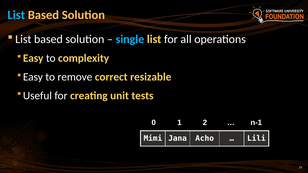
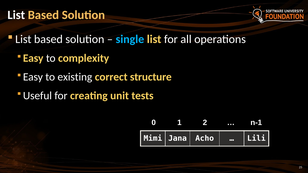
List colour: light blue -> white (16, 15)
remove: remove -> existing (75, 77)
resizable: resizable -> structure (151, 77)
